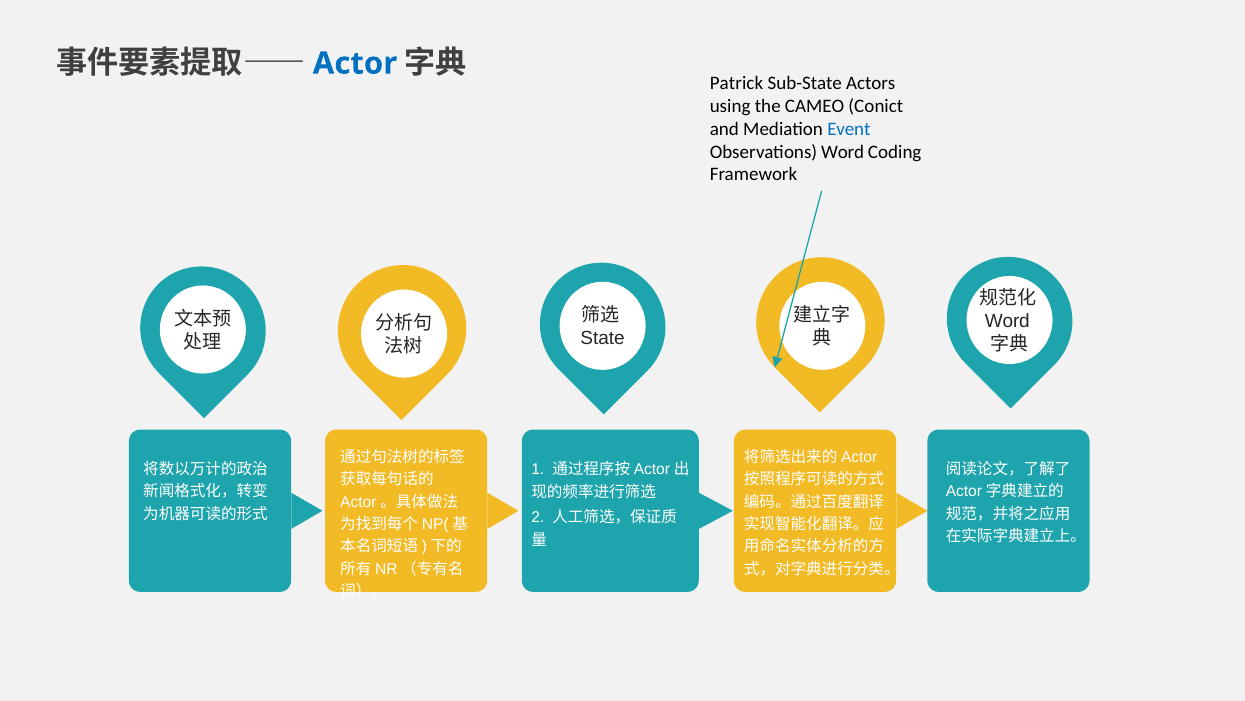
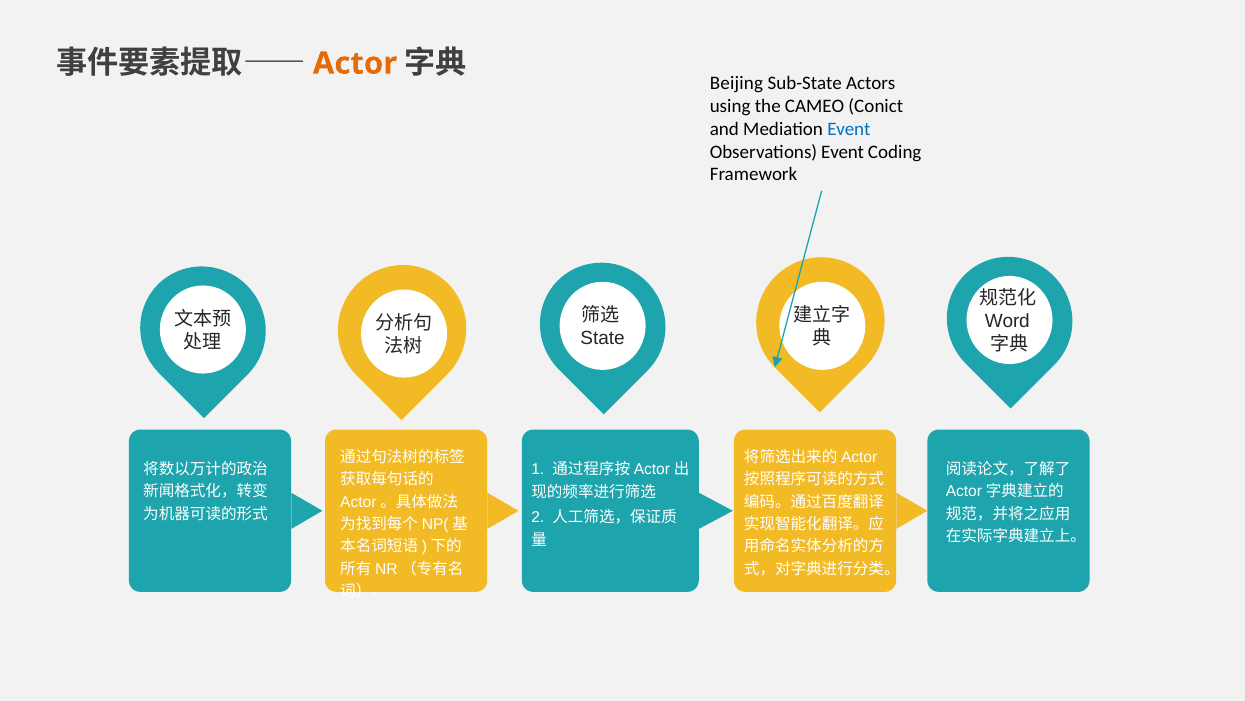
Actor colour: blue -> orange (355, 63)
Patrick: Patrick -> Beijing (736, 83)
Observations Word: Word -> Event (843, 152)
